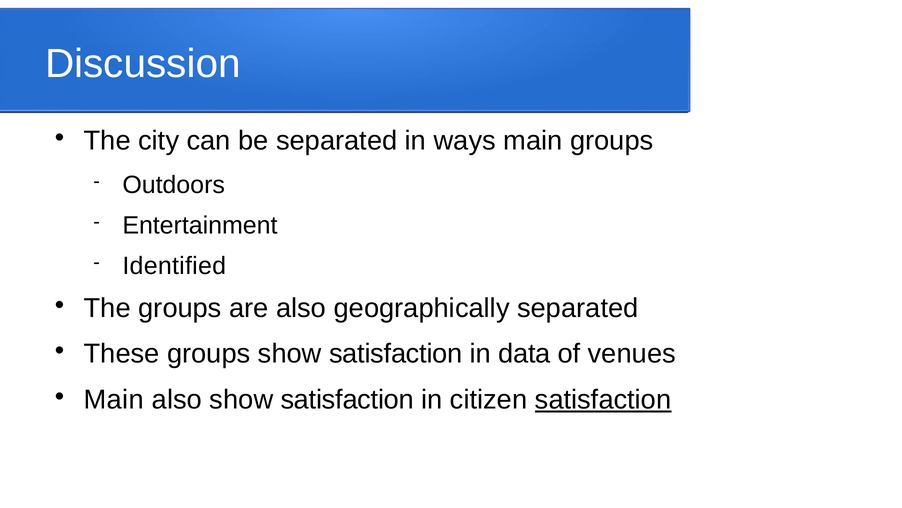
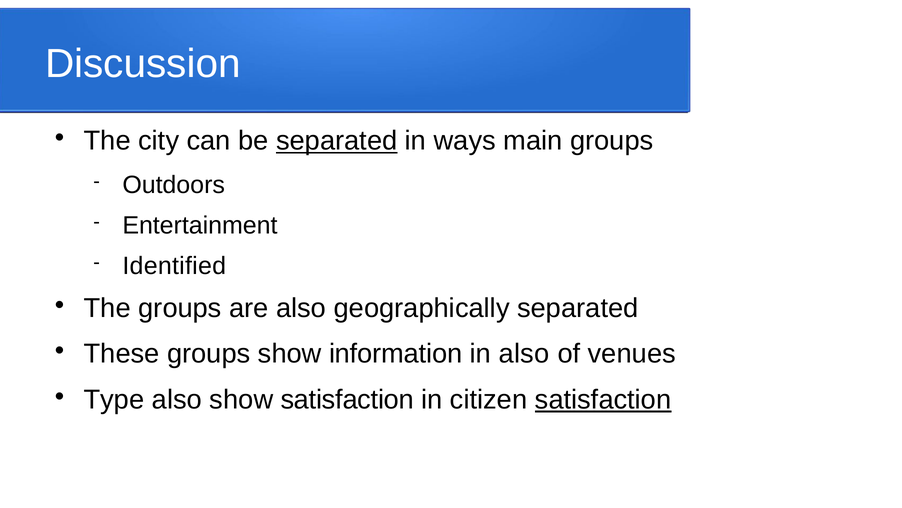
separated underline: none -> present (337, 141)
groups show satisfaction: satisfaction -> information (396, 354)
in data: data -> also (524, 354)
Main: Main -> Type (114, 399)
